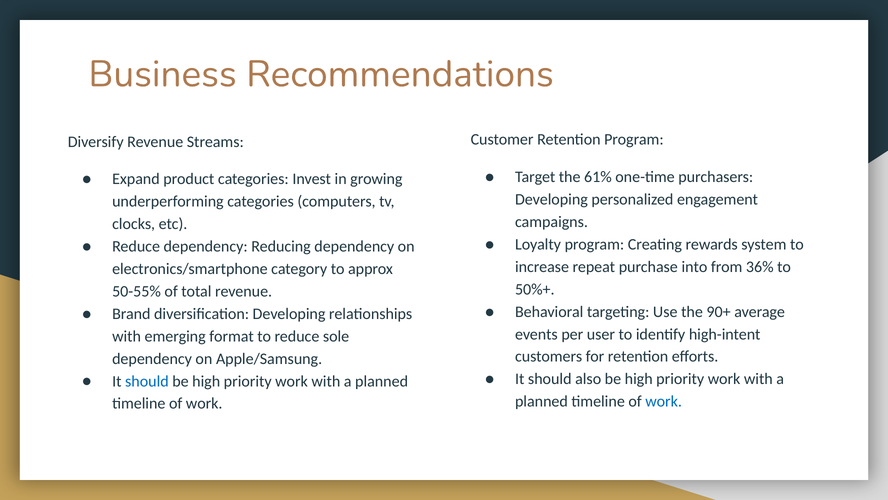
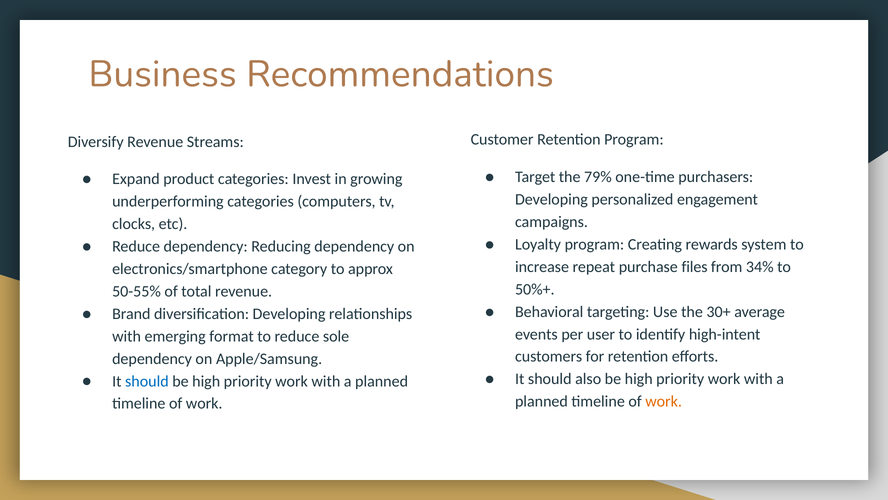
61%: 61% -> 79% (598, 177)
into: into -> files (695, 267)
36%: 36% -> 34% (760, 267)
90+: 90+ -> 30+ (719, 311)
work colour: blue -> orange (664, 401)
